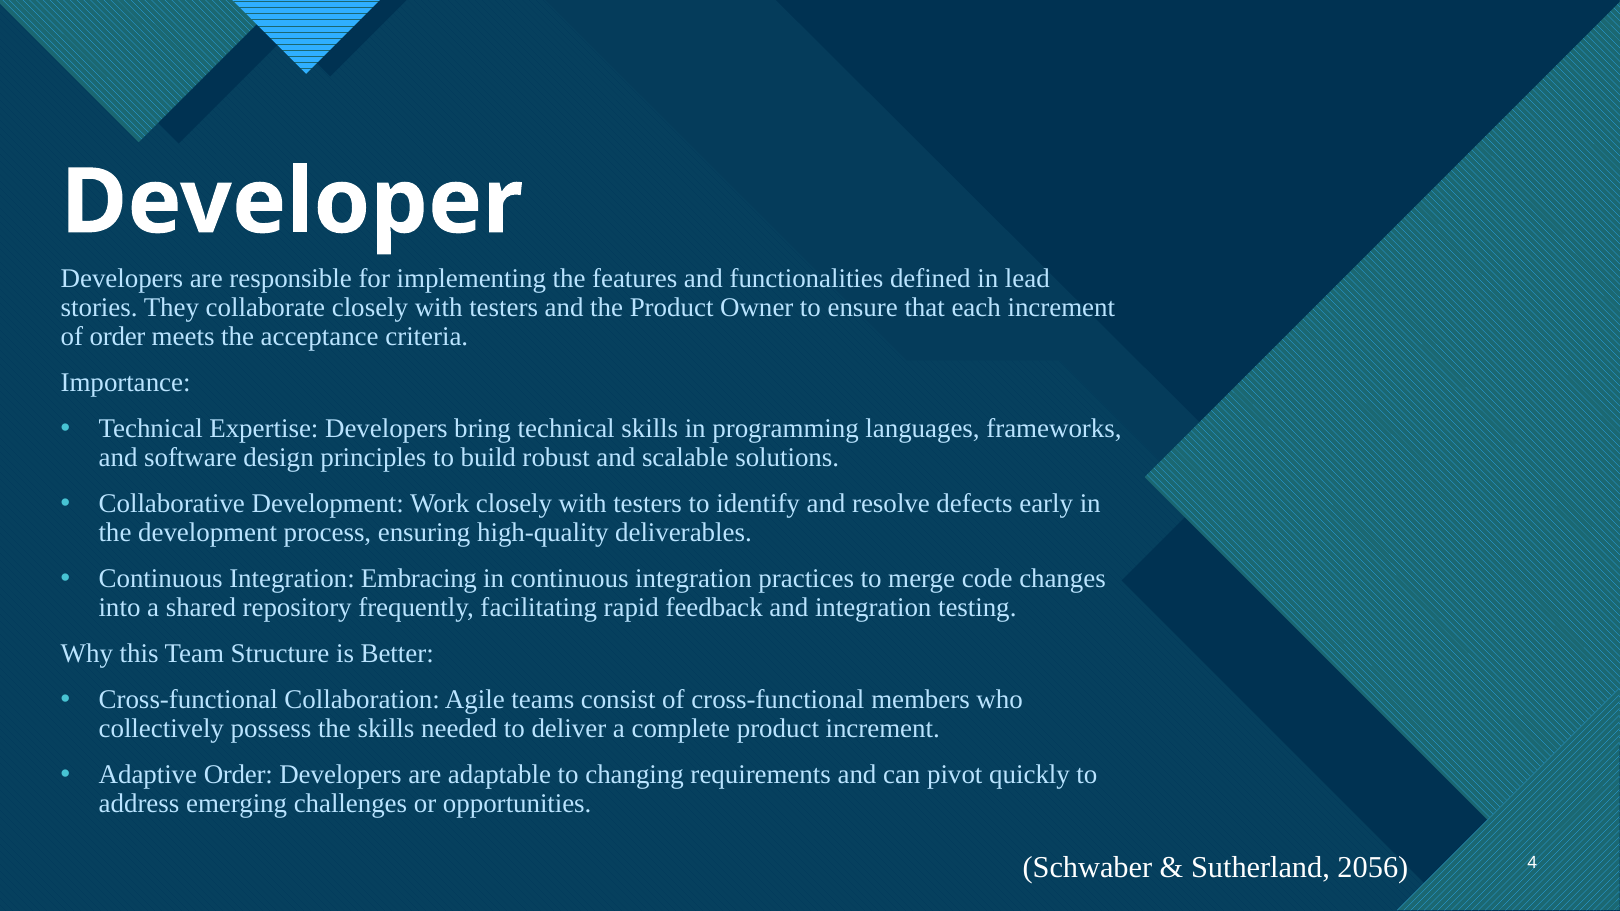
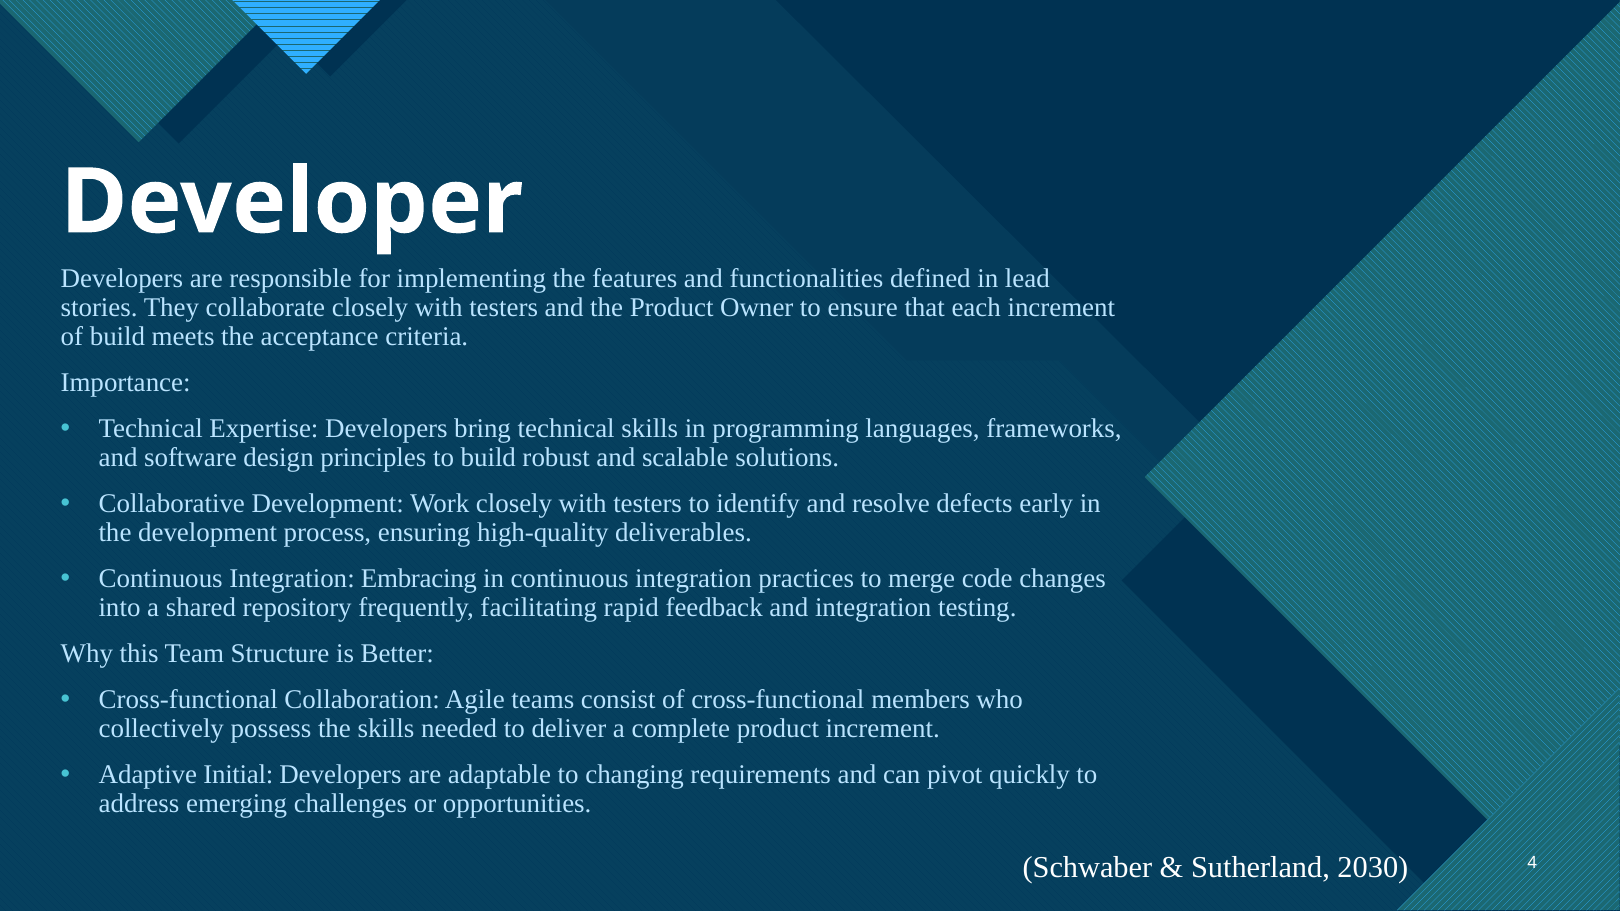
of order: order -> build (117, 337)
Adaptive Order: Order -> Initial (238, 775)
2056: 2056 -> 2030 (1373, 868)
